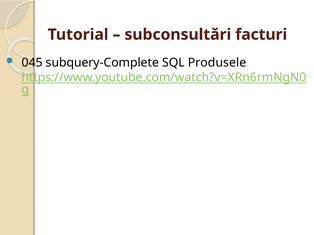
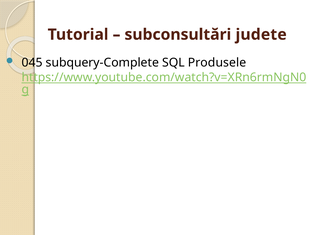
facturi: facturi -> judete (261, 35)
